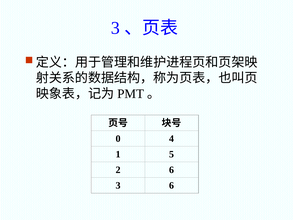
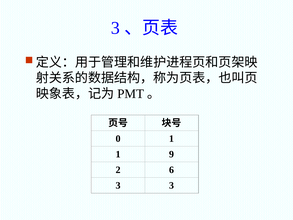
0 4: 4 -> 1 (172, 138)
5: 5 -> 9 (172, 154)
3 6: 6 -> 3 (172, 185)
